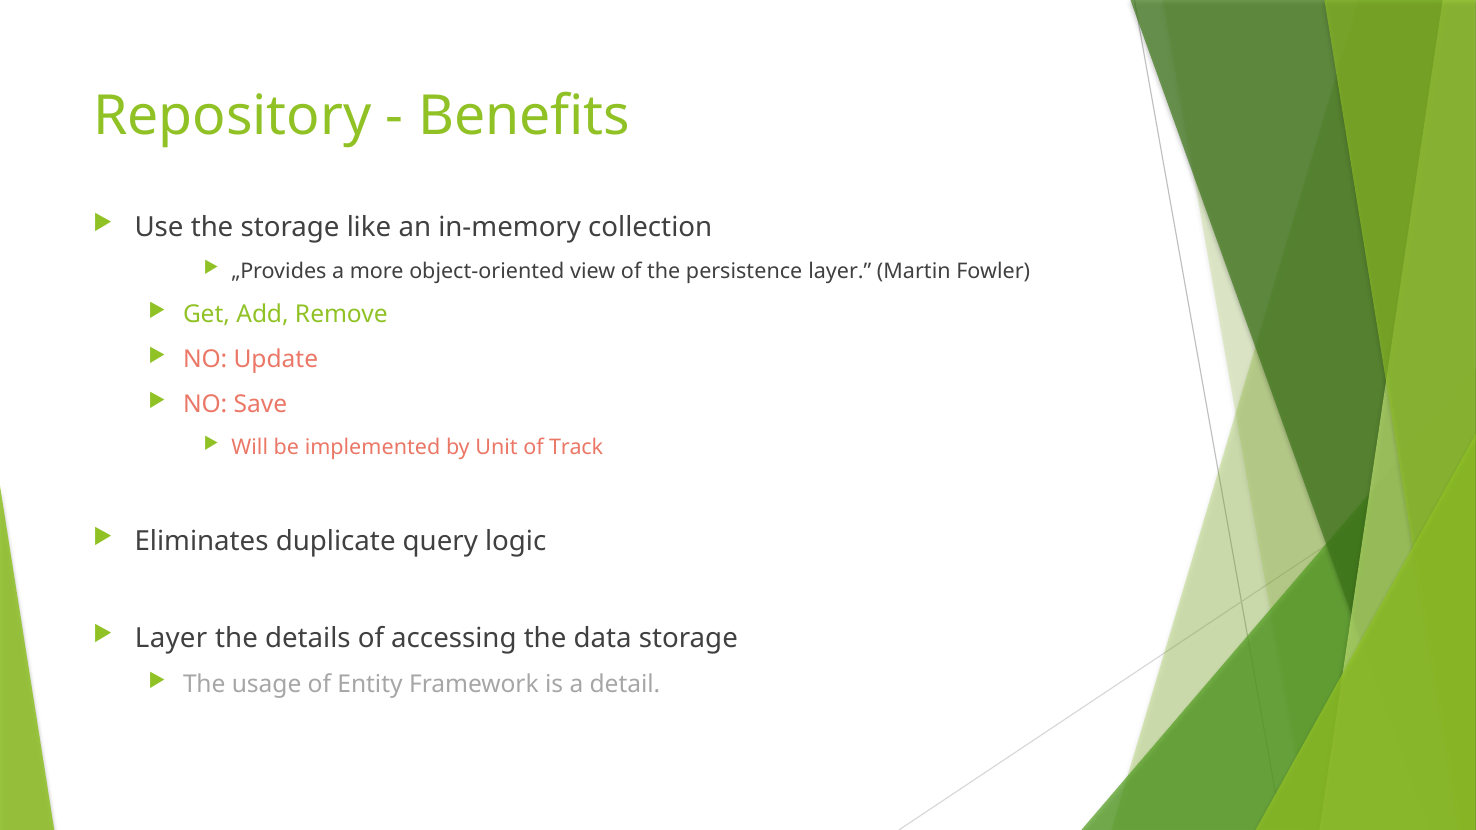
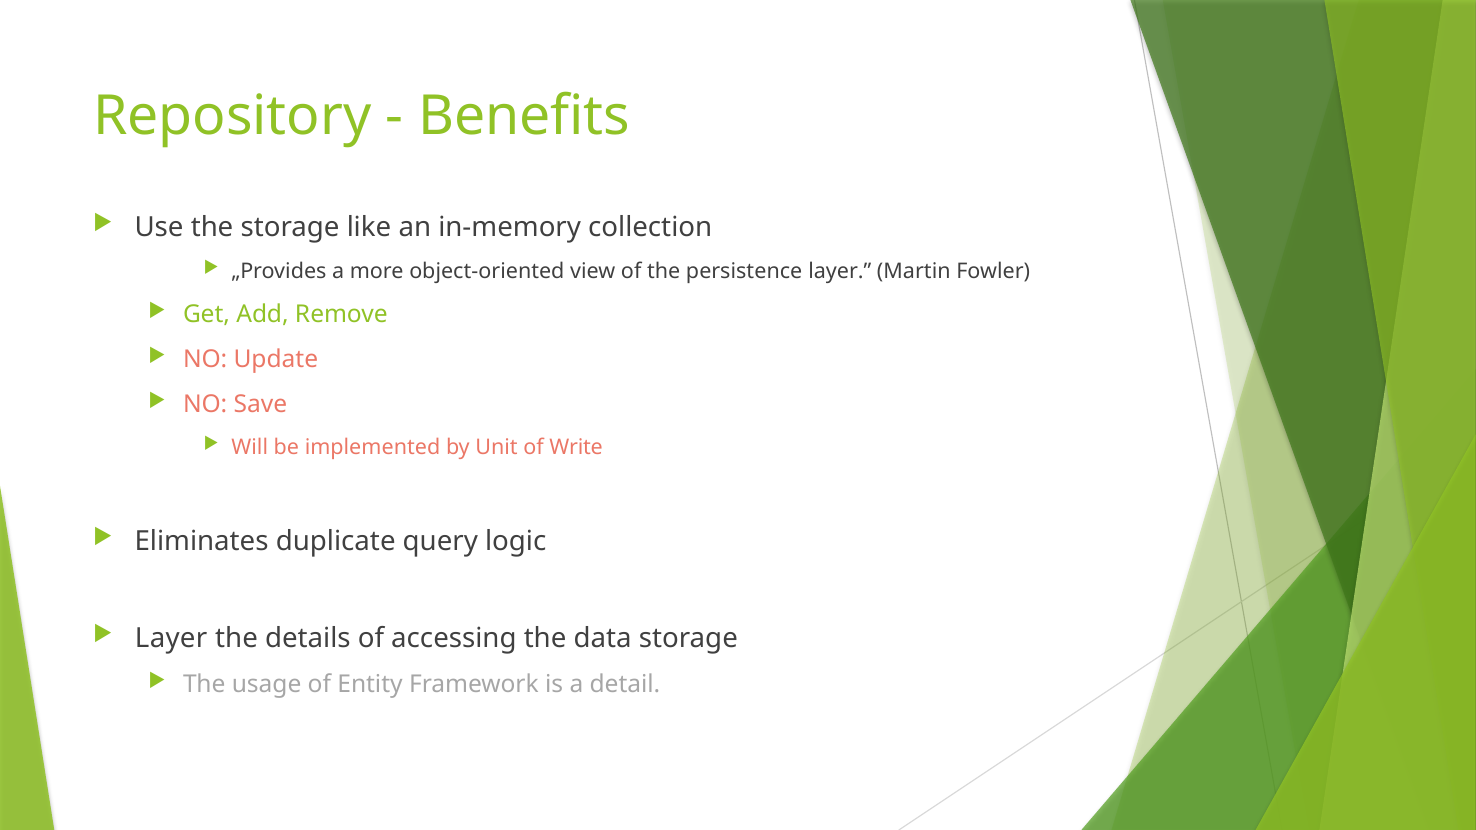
Track: Track -> Write (576, 447)
